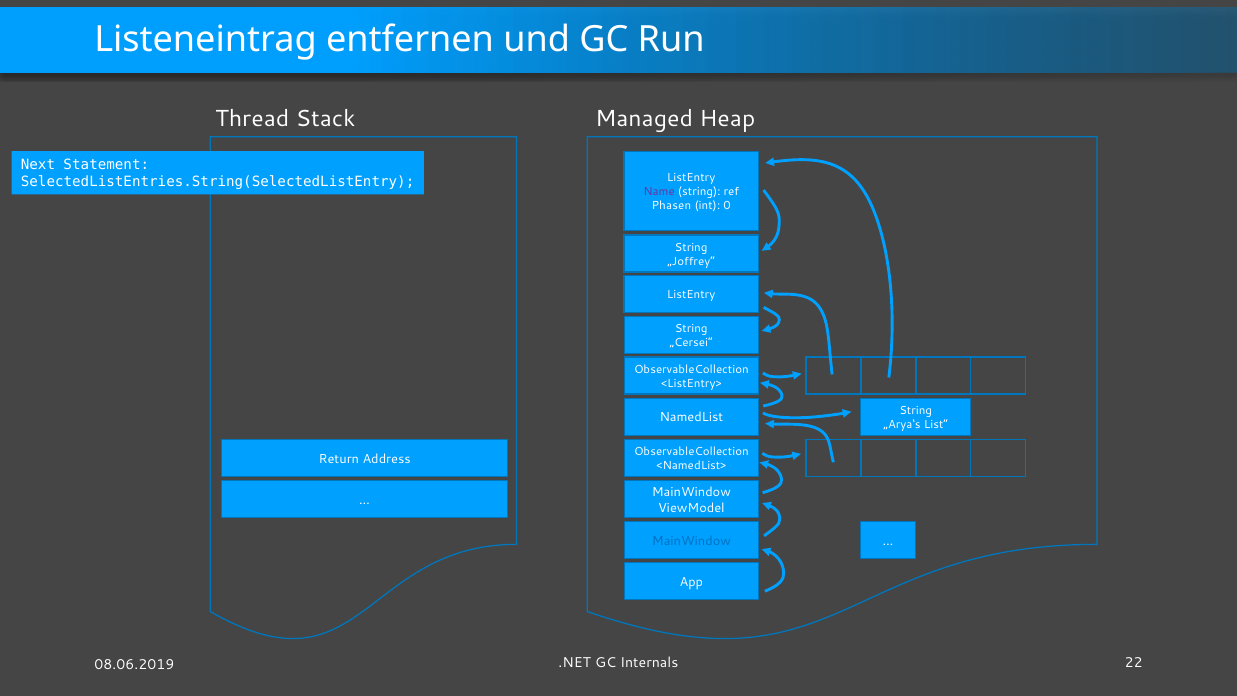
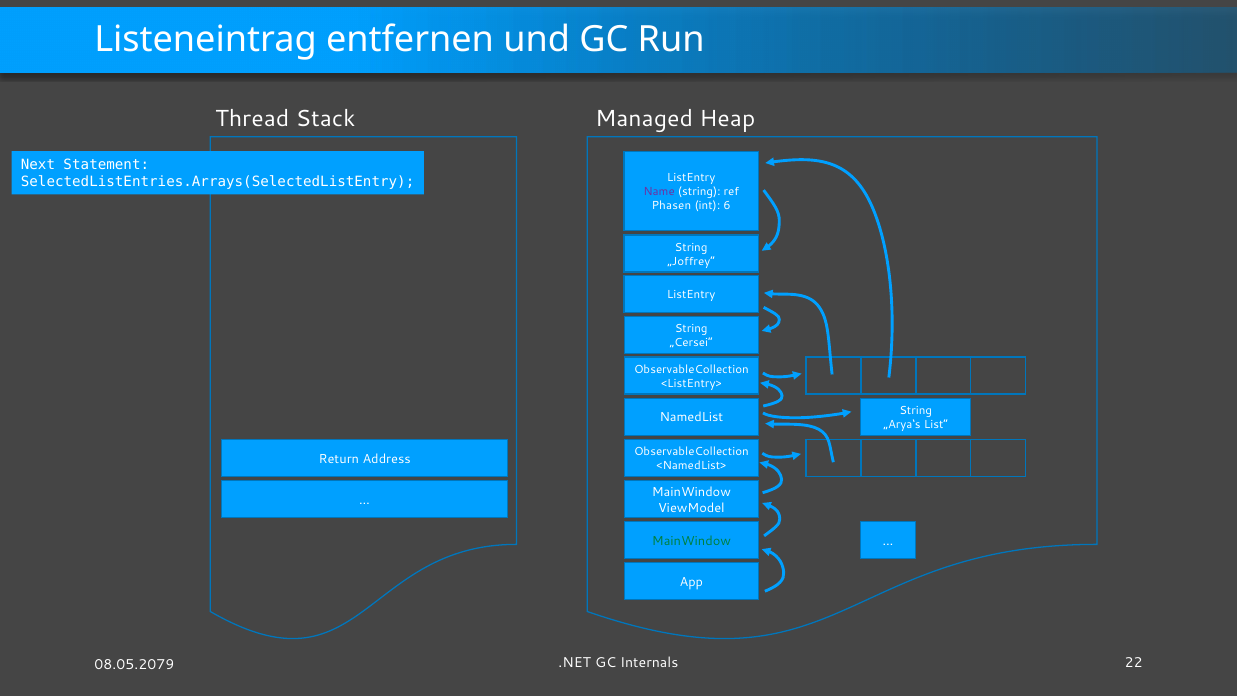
SelectedListEntries.String(SelectedListEntry: SelectedListEntries.String(SelectedListEntry -> SelectedListEntries.Arrays(SelectedListEntry (218, 182)
0: 0 -> 6 (727, 206)
MainWindow colour: blue -> green (691, 541)
08.06.2019: 08.06.2019 -> 08.05.2079 (134, 664)
